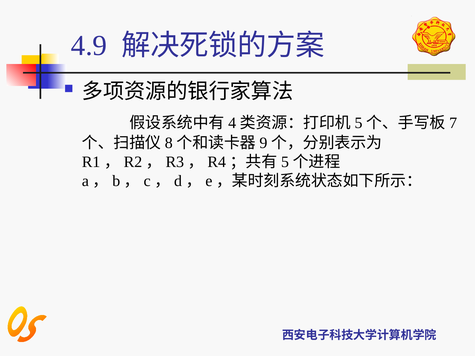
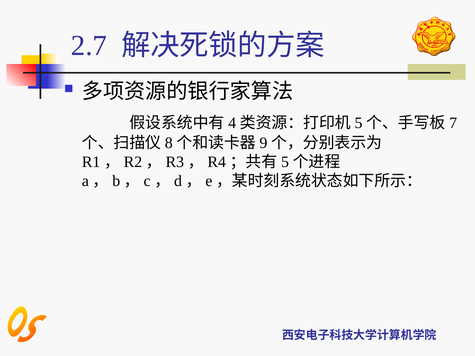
4.9: 4.9 -> 2.7 (89, 46)
